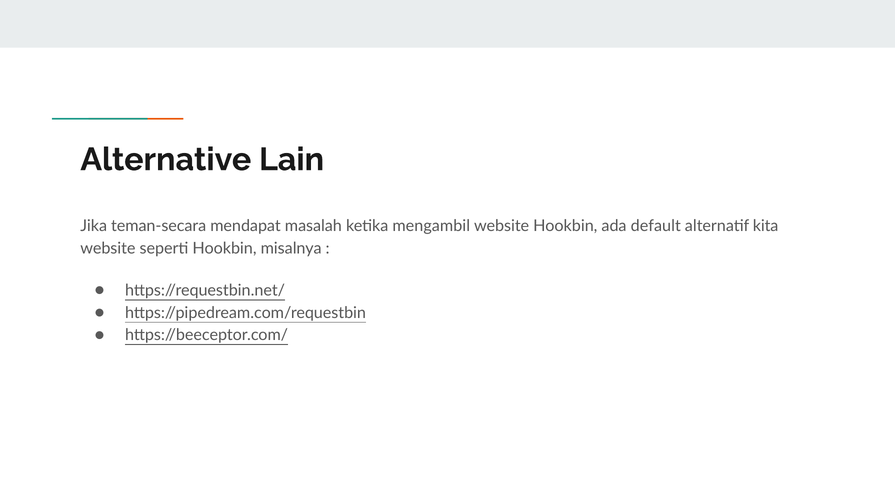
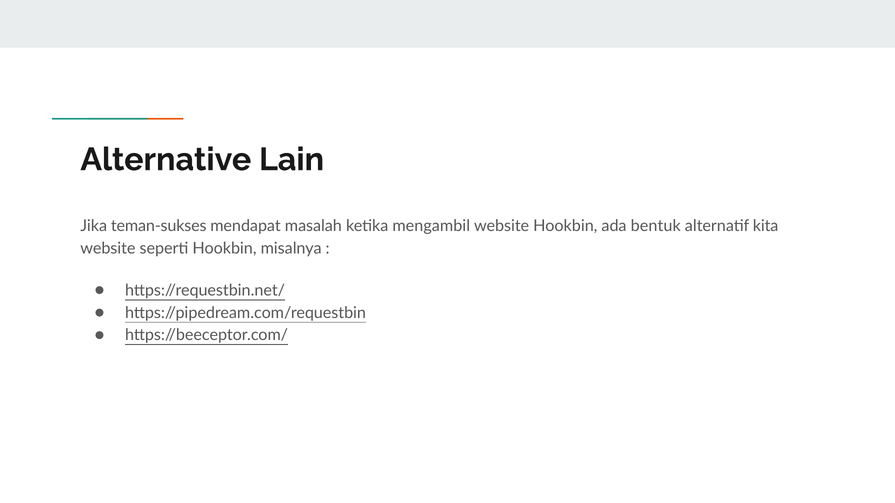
teman-secara: teman-secara -> teman-sukses (159, 226)
default: default -> bentuk (656, 226)
